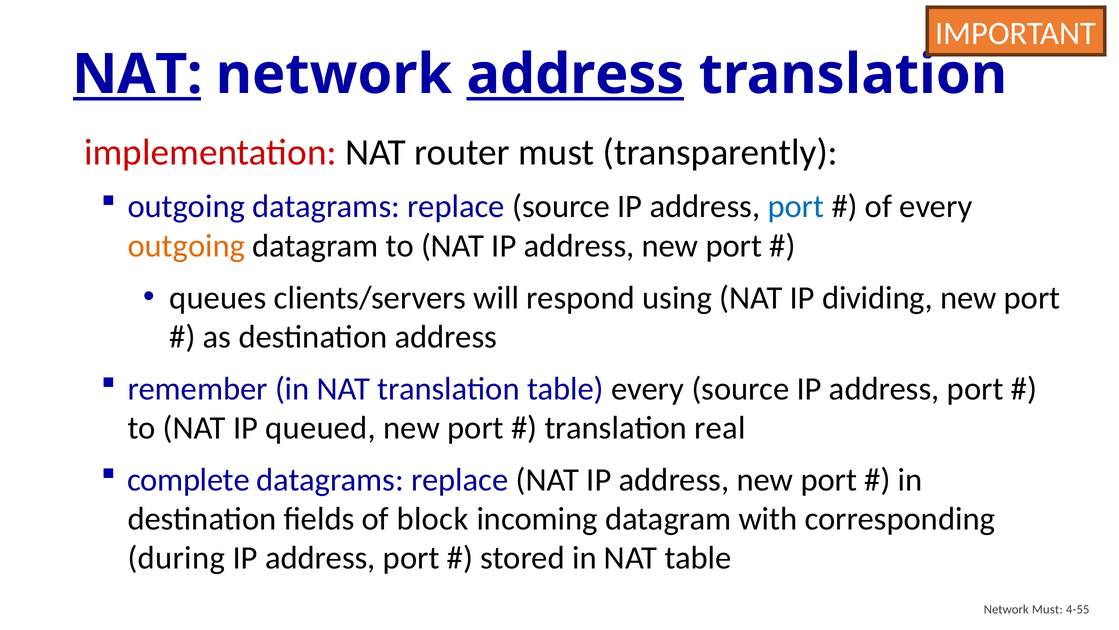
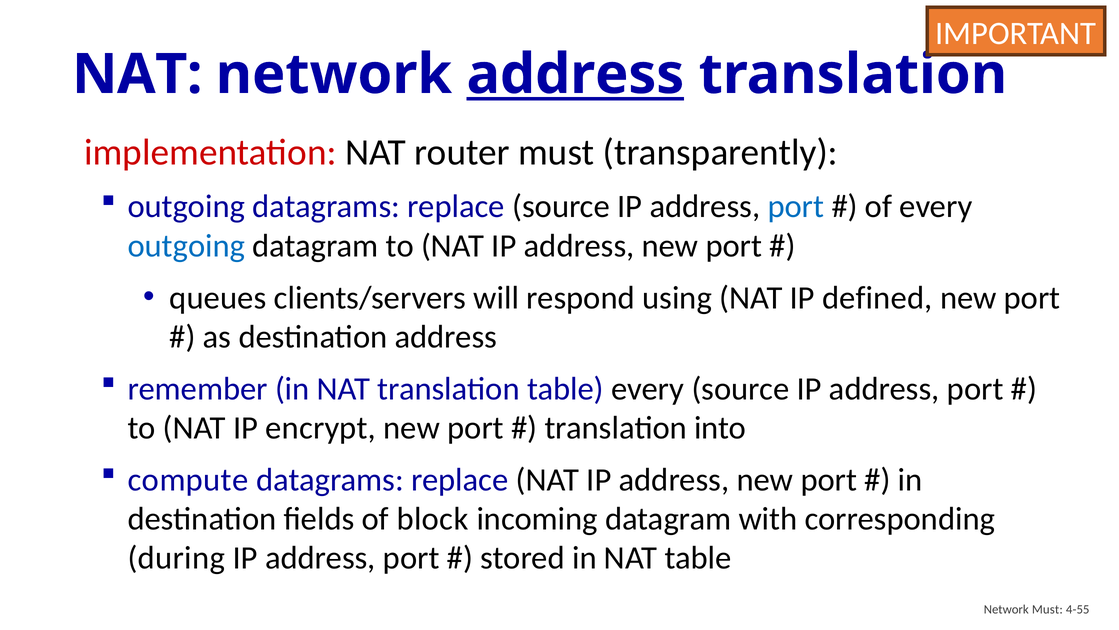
NAT underline: present -> none (137, 74)
outgoing colour: orange -> blue (186, 246)
dividing: dividing -> defined (877, 297)
queued: queued -> encrypt (321, 428)
real: real -> into (720, 428)
complete: complete -> compute (188, 479)
